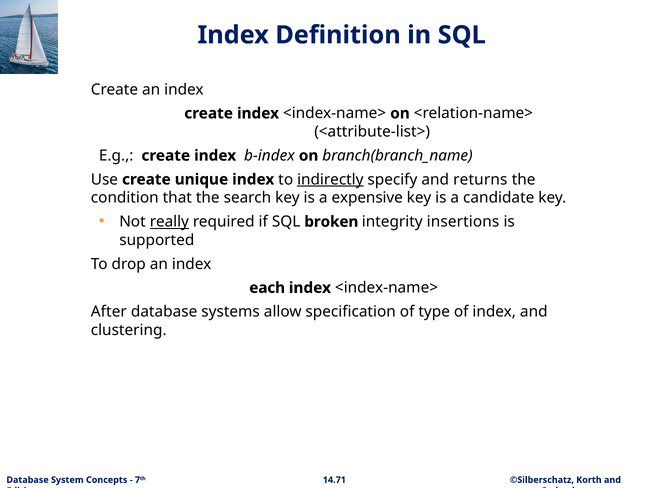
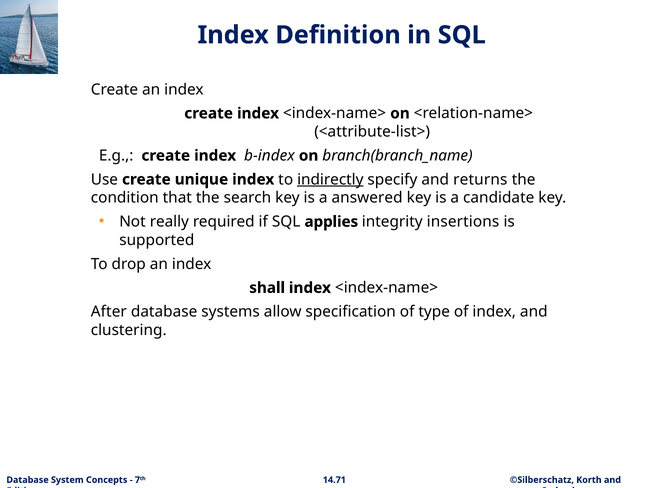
expensive: expensive -> answered (367, 198)
really underline: present -> none (169, 221)
broken: broken -> applies (331, 221)
each: each -> shall (267, 288)
